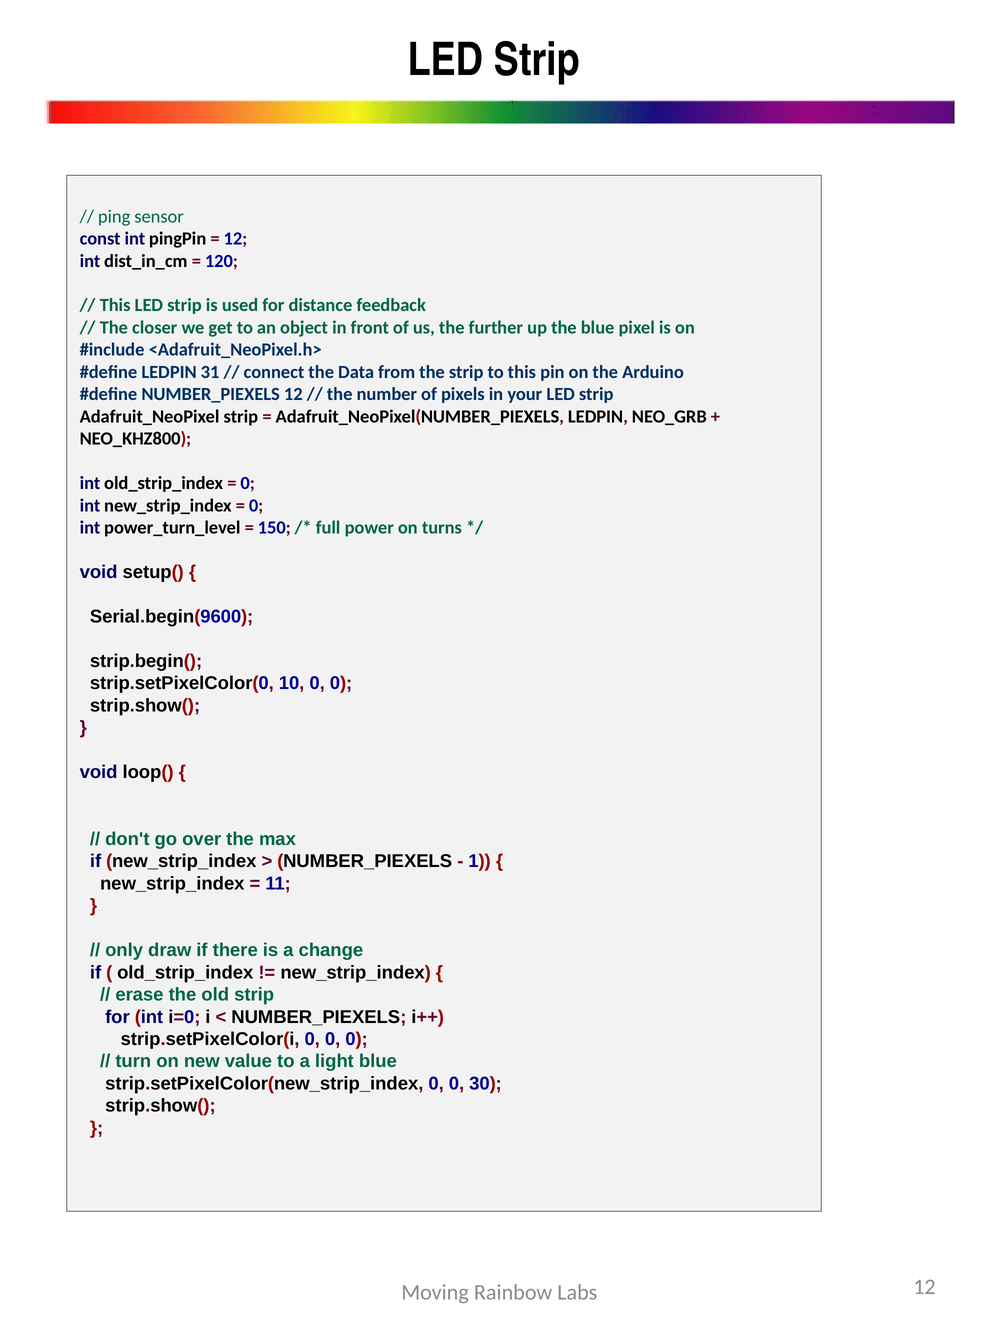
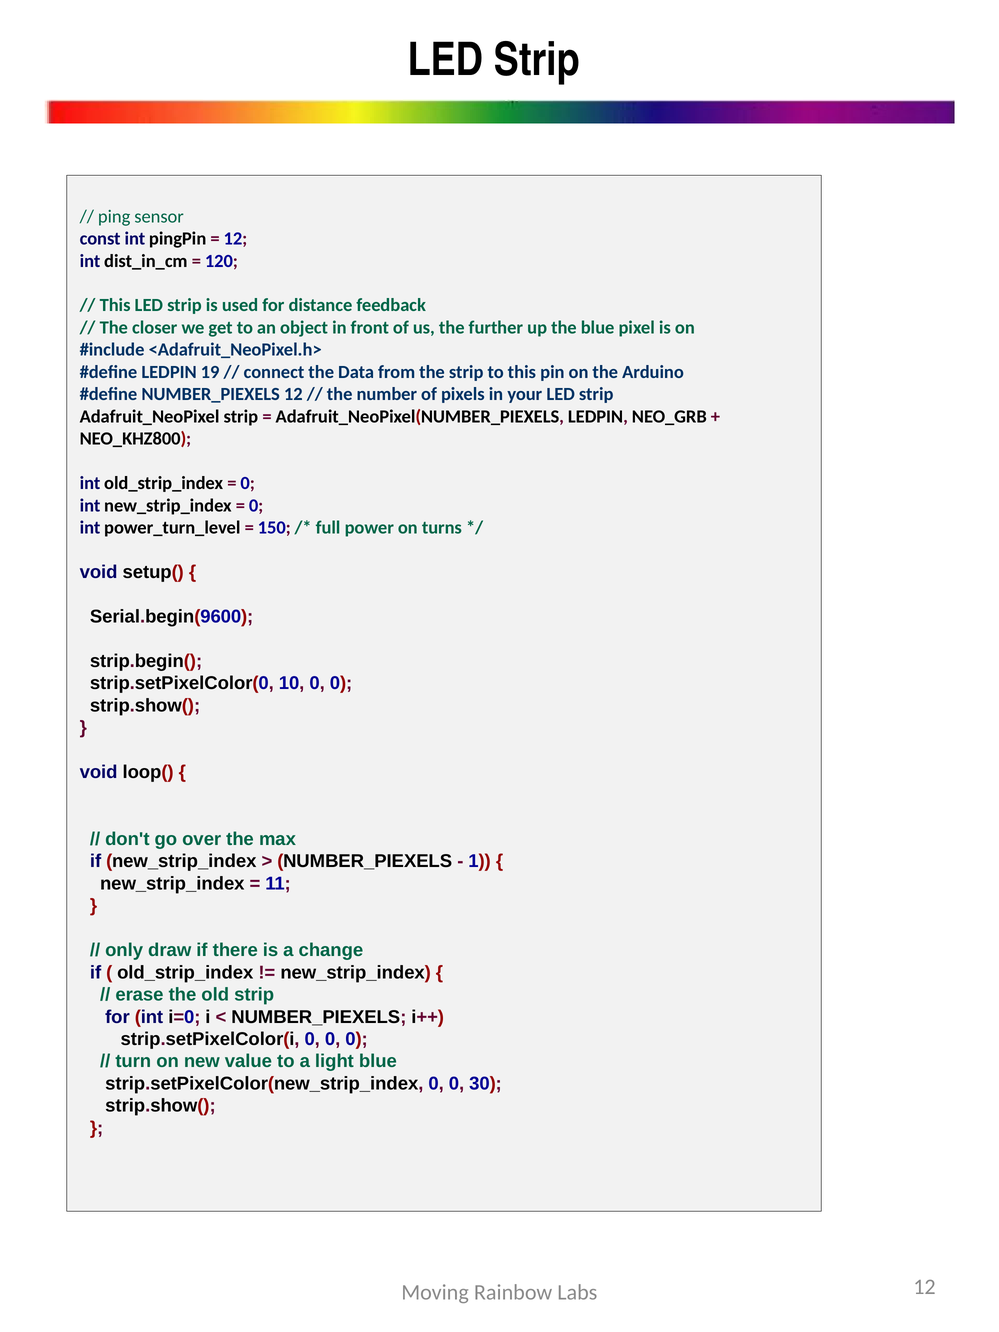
31: 31 -> 19 (210, 372)
